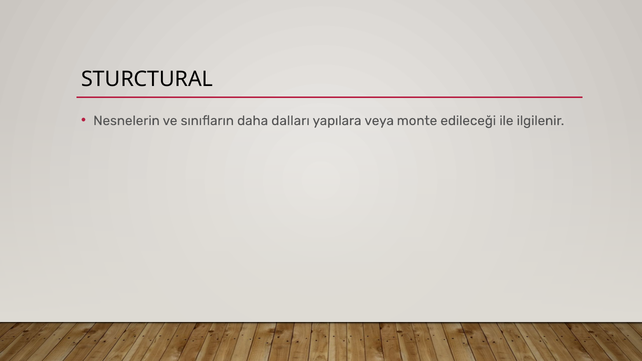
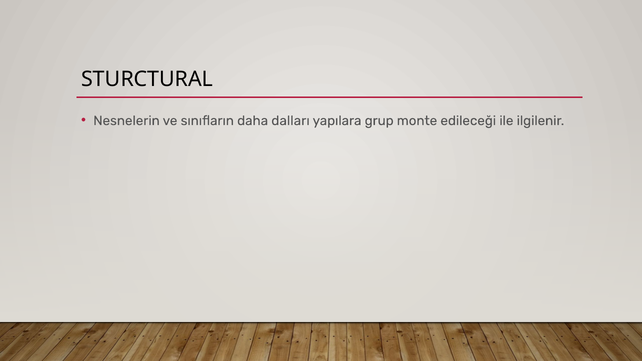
veya: veya -> grup (379, 121)
